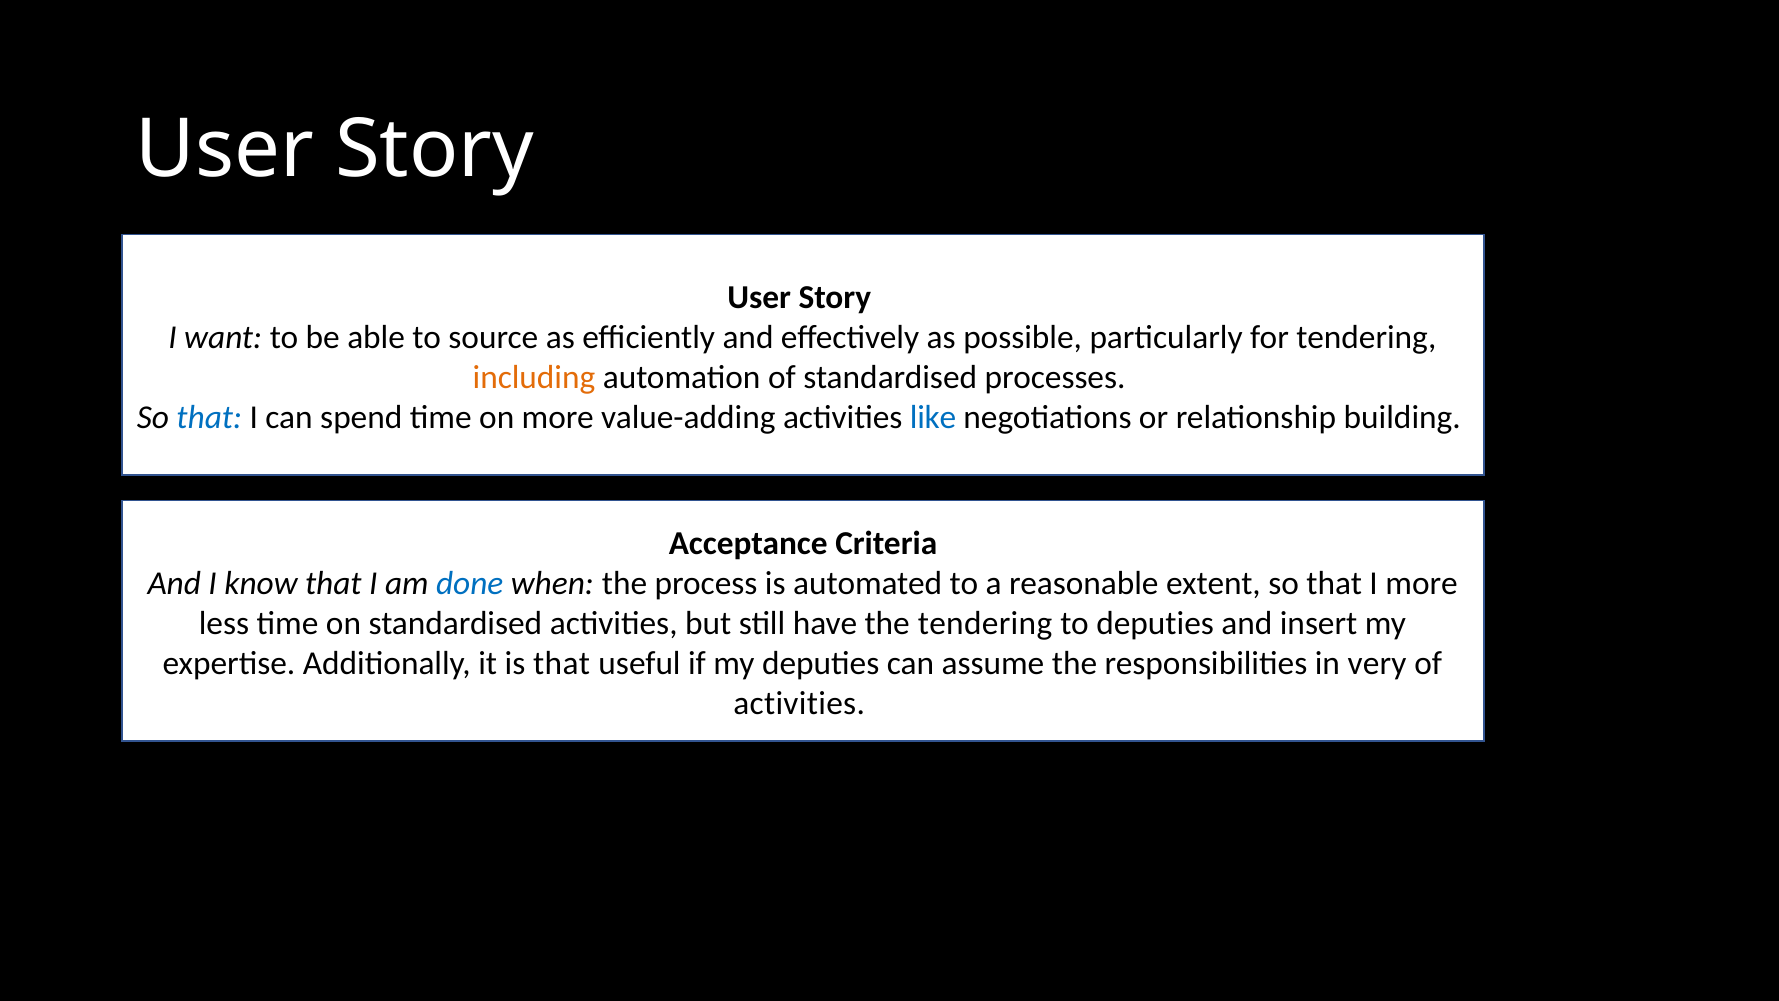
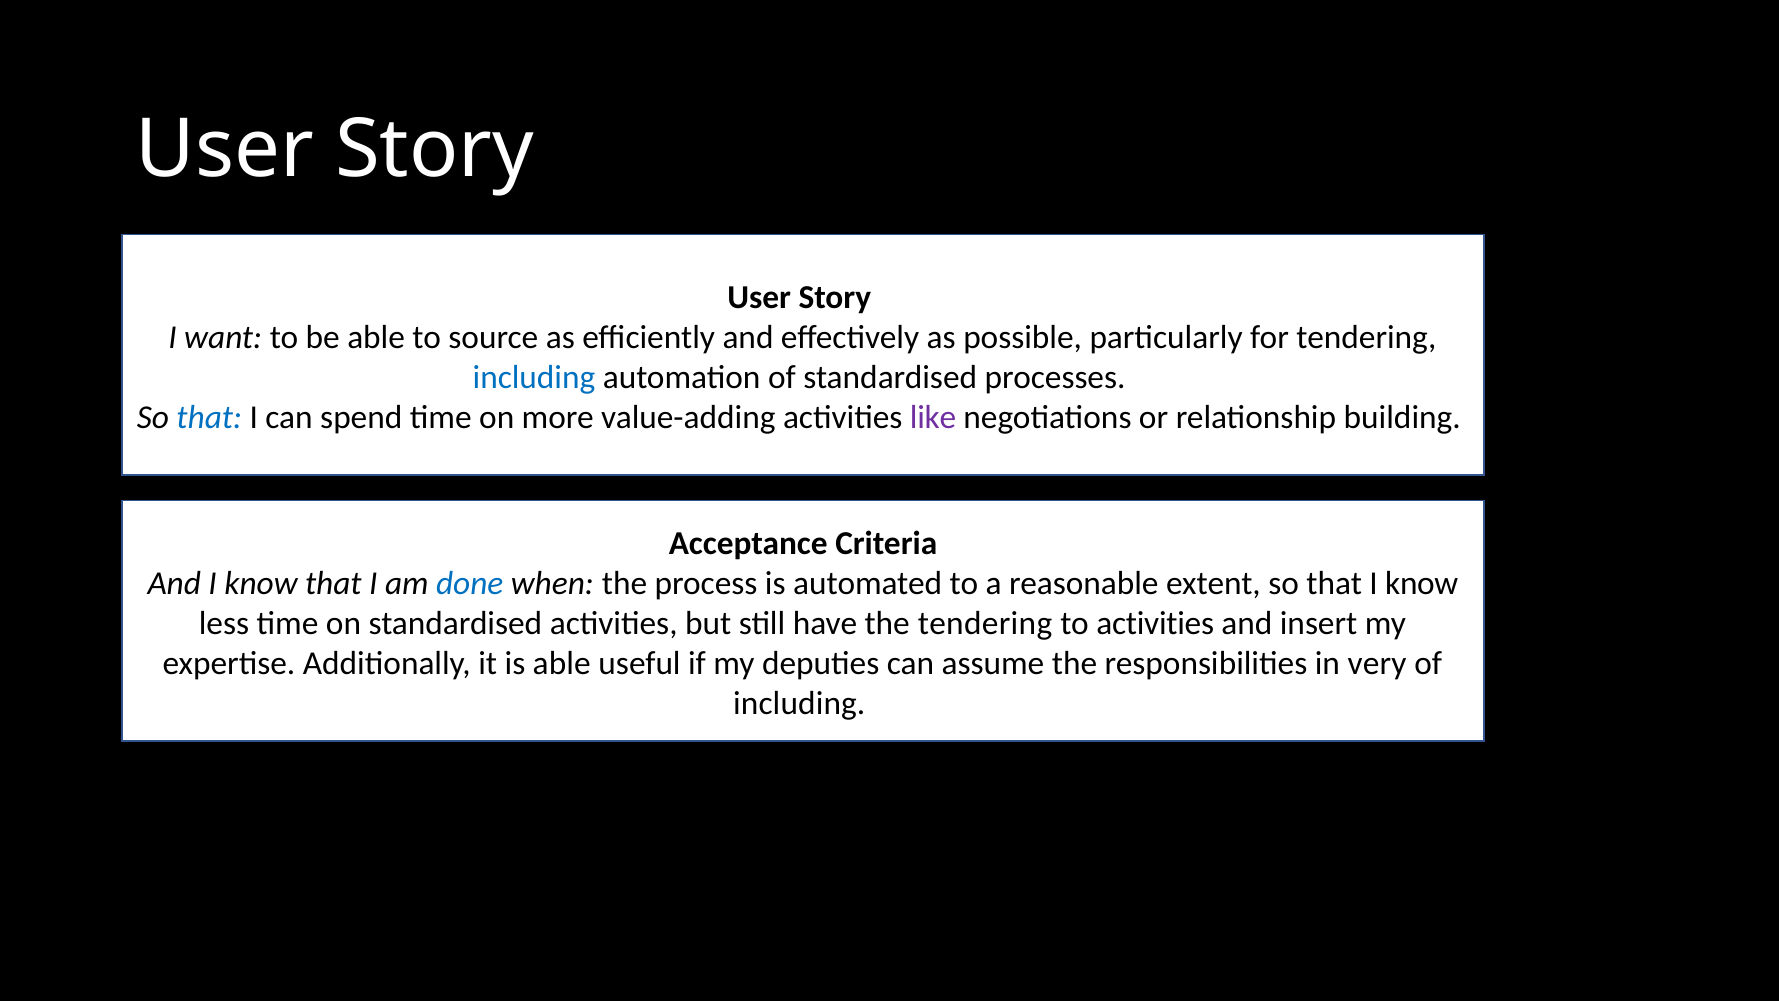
including colour: orange -> blue (534, 377)
like colour: blue -> purple (933, 417)
that I more: more -> know (1422, 583)
to deputies: deputies -> activities (1155, 623)
is that: that -> able (562, 663)
activities: activities -> including (799, 703)
